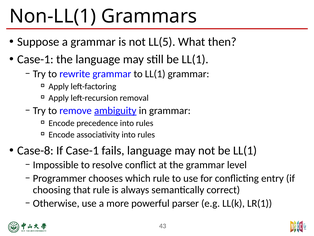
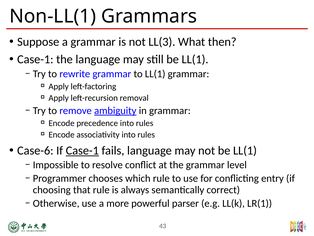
LL(5: LL(5 -> LL(3 (162, 42)
Case-8: Case-8 -> Case-6 (35, 150)
Case-1 underline: none -> present (82, 150)
